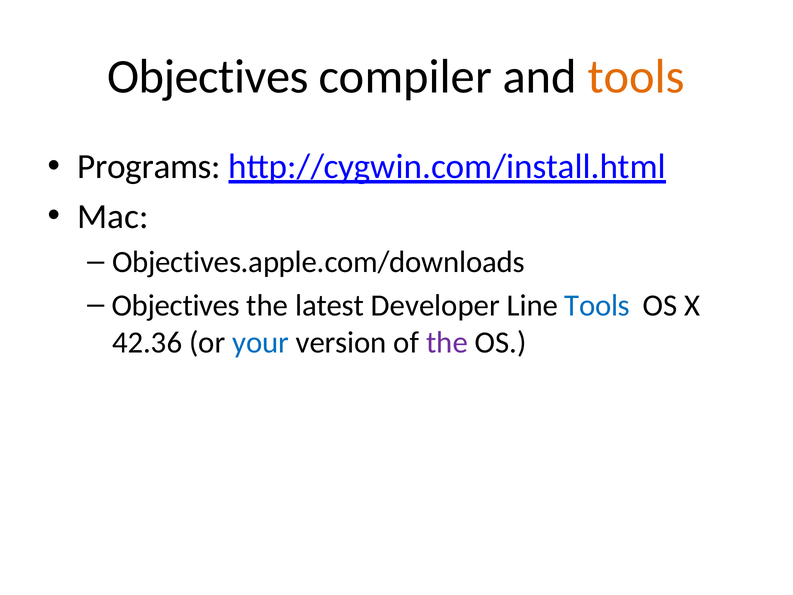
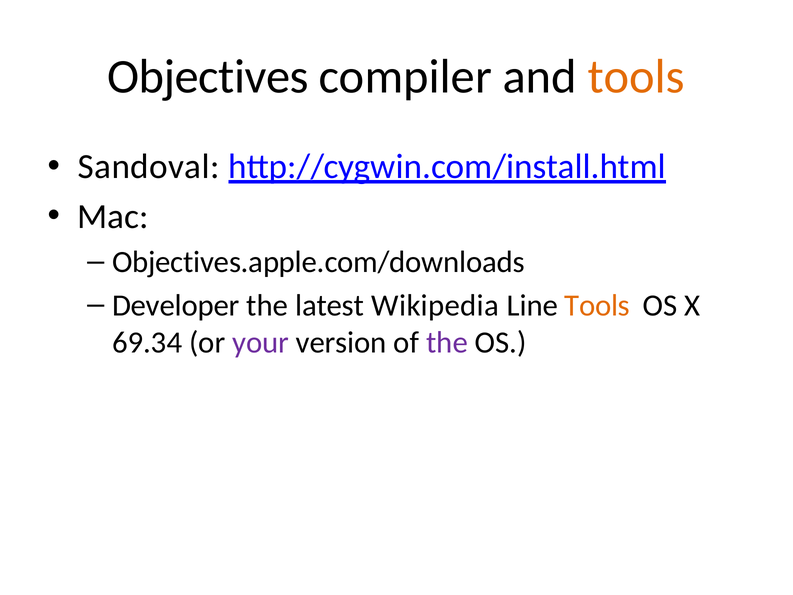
Programs: Programs -> Sandoval (149, 166)
Objectives: Objectives -> Developer (176, 305)
Developer: Developer -> Wikipedia (435, 305)
Tools colour: blue -> orange (597, 305)
42.36: 42.36 -> 69.34 (147, 342)
your colour: blue -> purple (261, 342)
